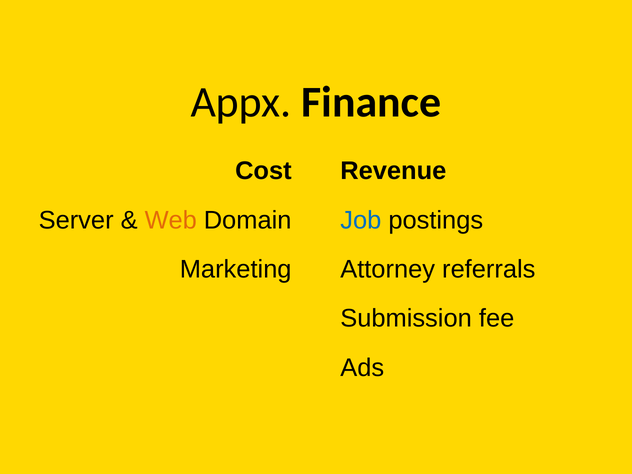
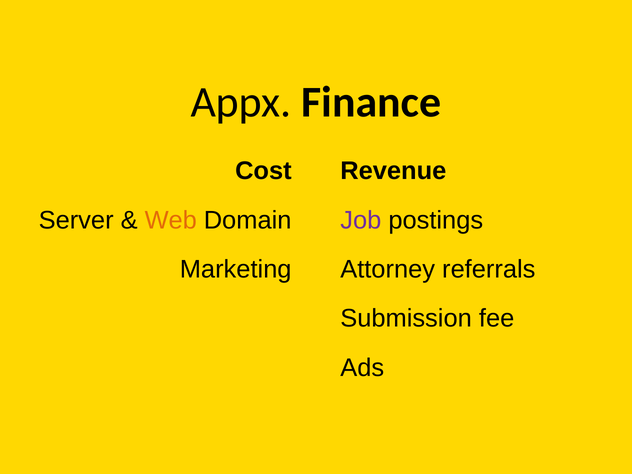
Job colour: blue -> purple (361, 220)
